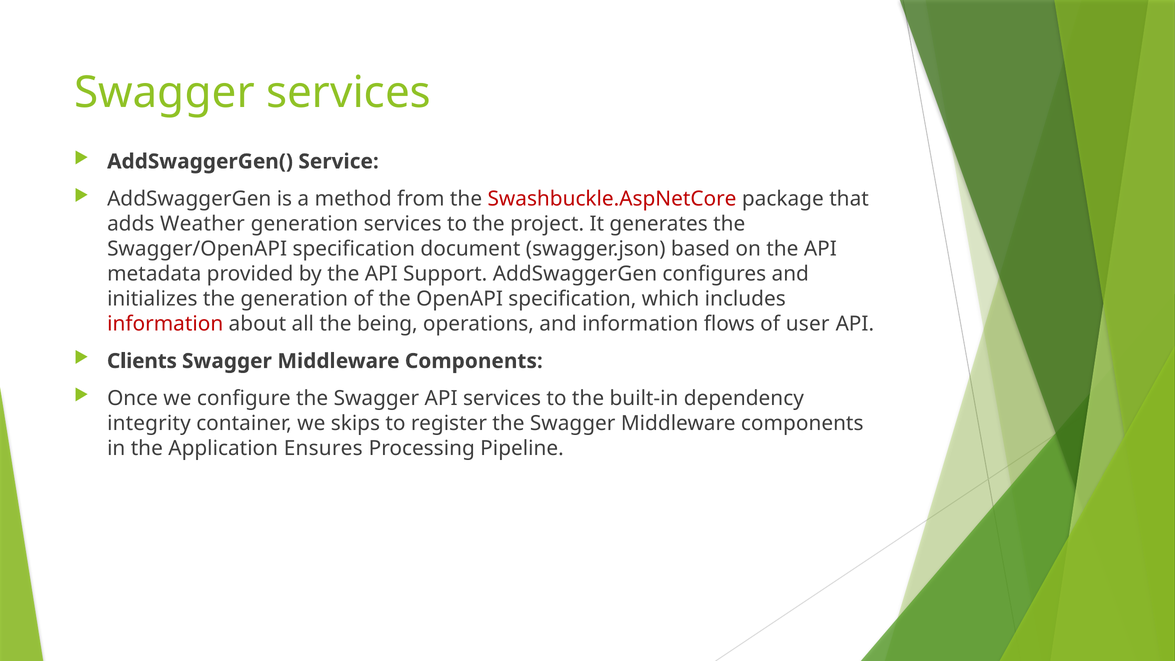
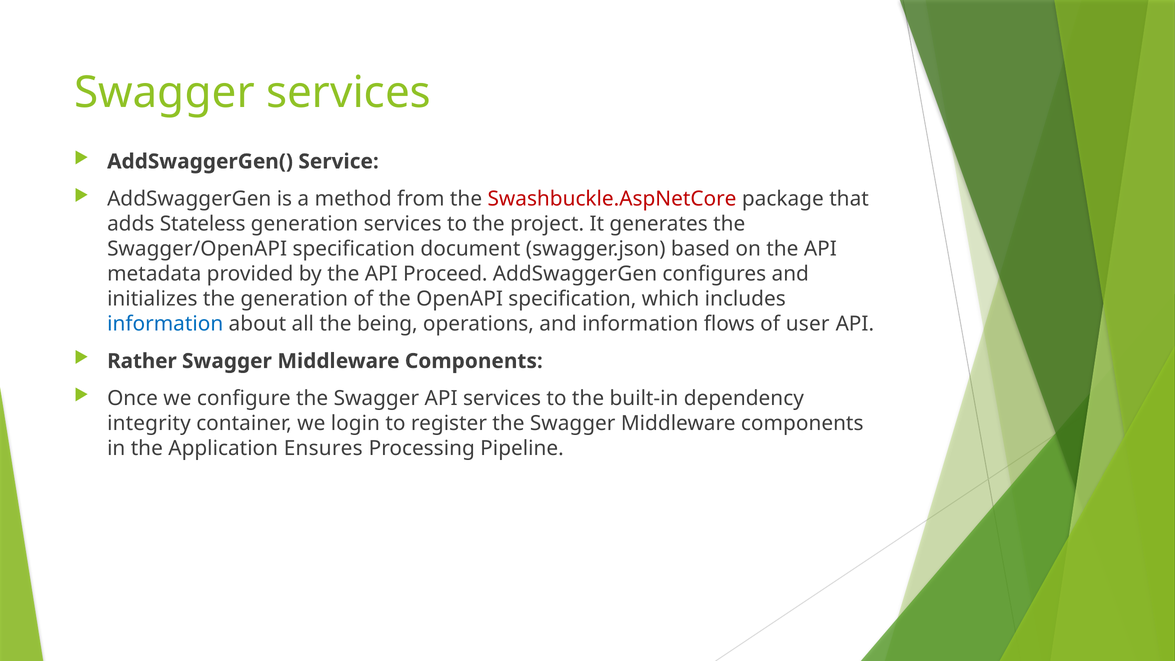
Weather: Weather -> Stateless (203, 224)
Support: Support -> Proceed (445, 274)
information colour: red -> blue (165, 324)
Clients: Clients -> Rather (142, 361)
skips: skips -> login (355, 423)
